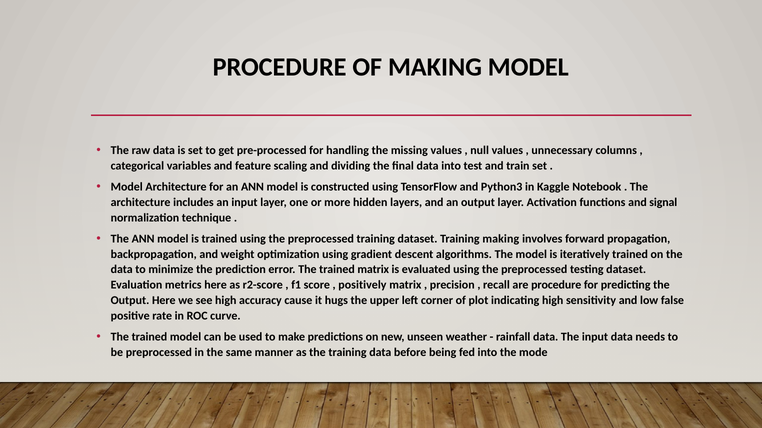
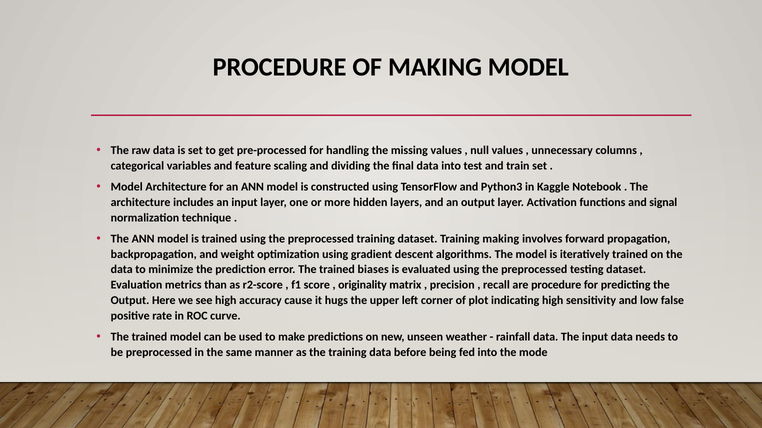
trained matrix: matrix -> biases (373, 270)
metrics here: here -> than (216, 285)
positively: positively -> originality (363, 285)
